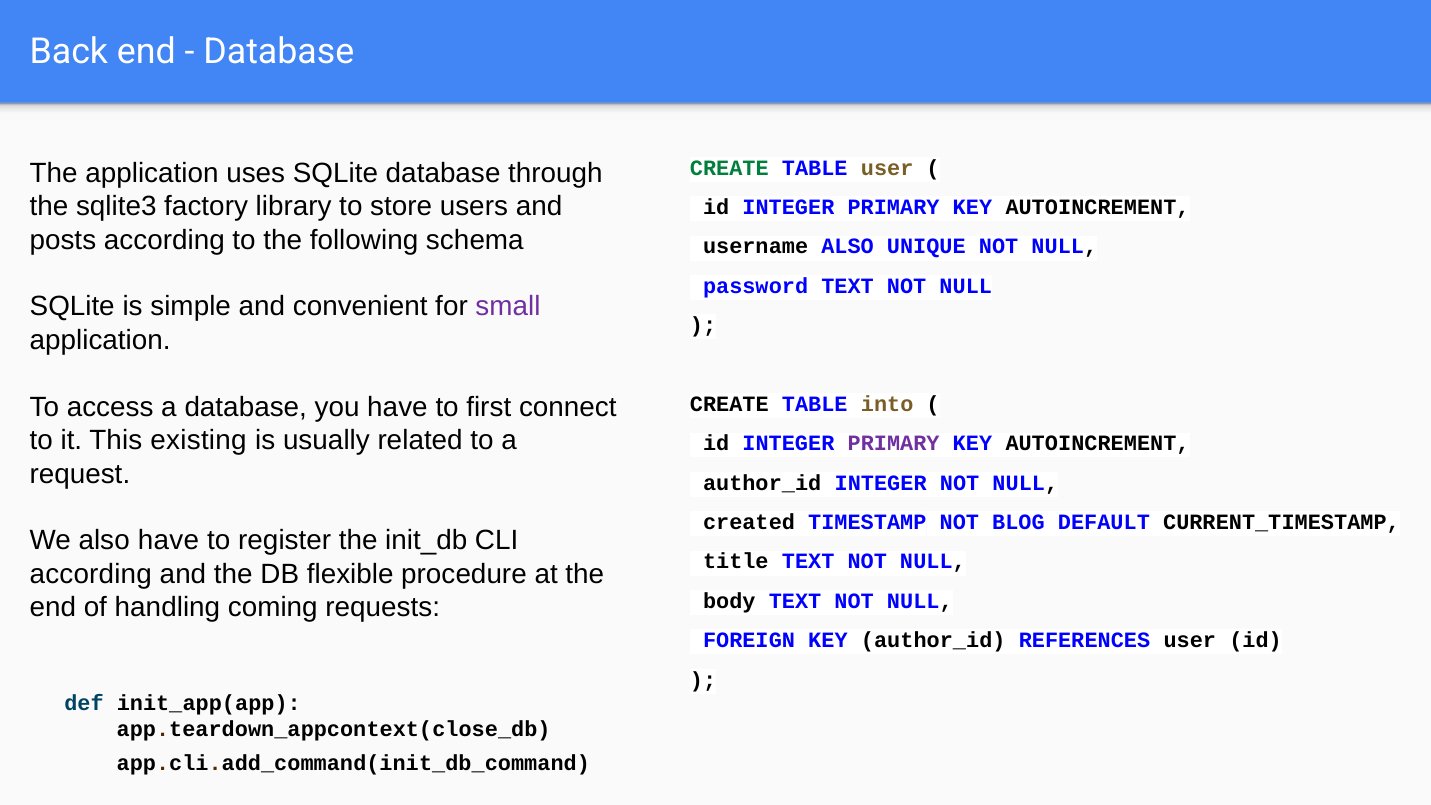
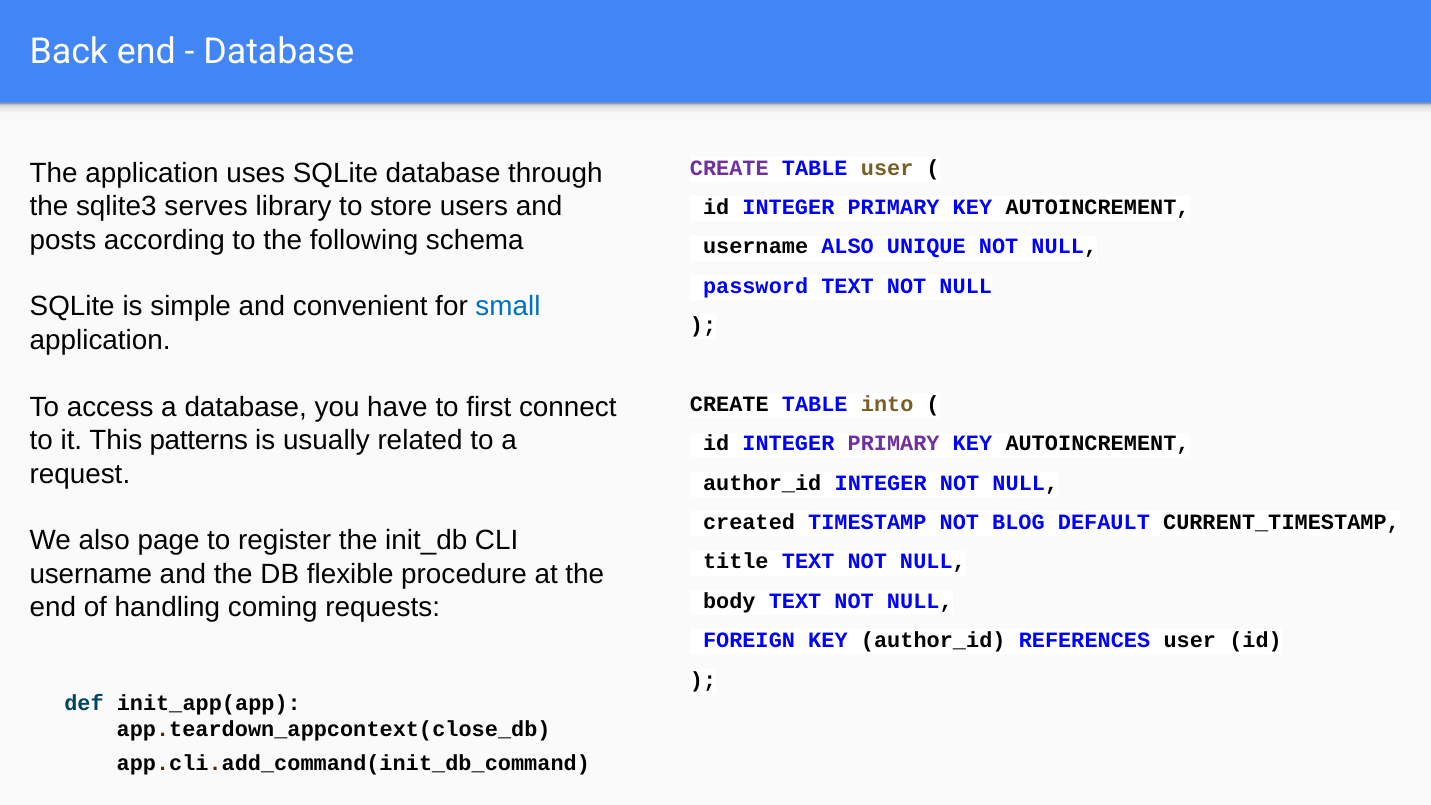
CREATE colour: green -> purple (729, 168)
factory: factory -> serves (206, 207)
small colour: purple -> blue (508, 307)
existing: existing -> patterns (199, 440)
also have: have -> page (169, 541)
according: according -> username (91, 574)
